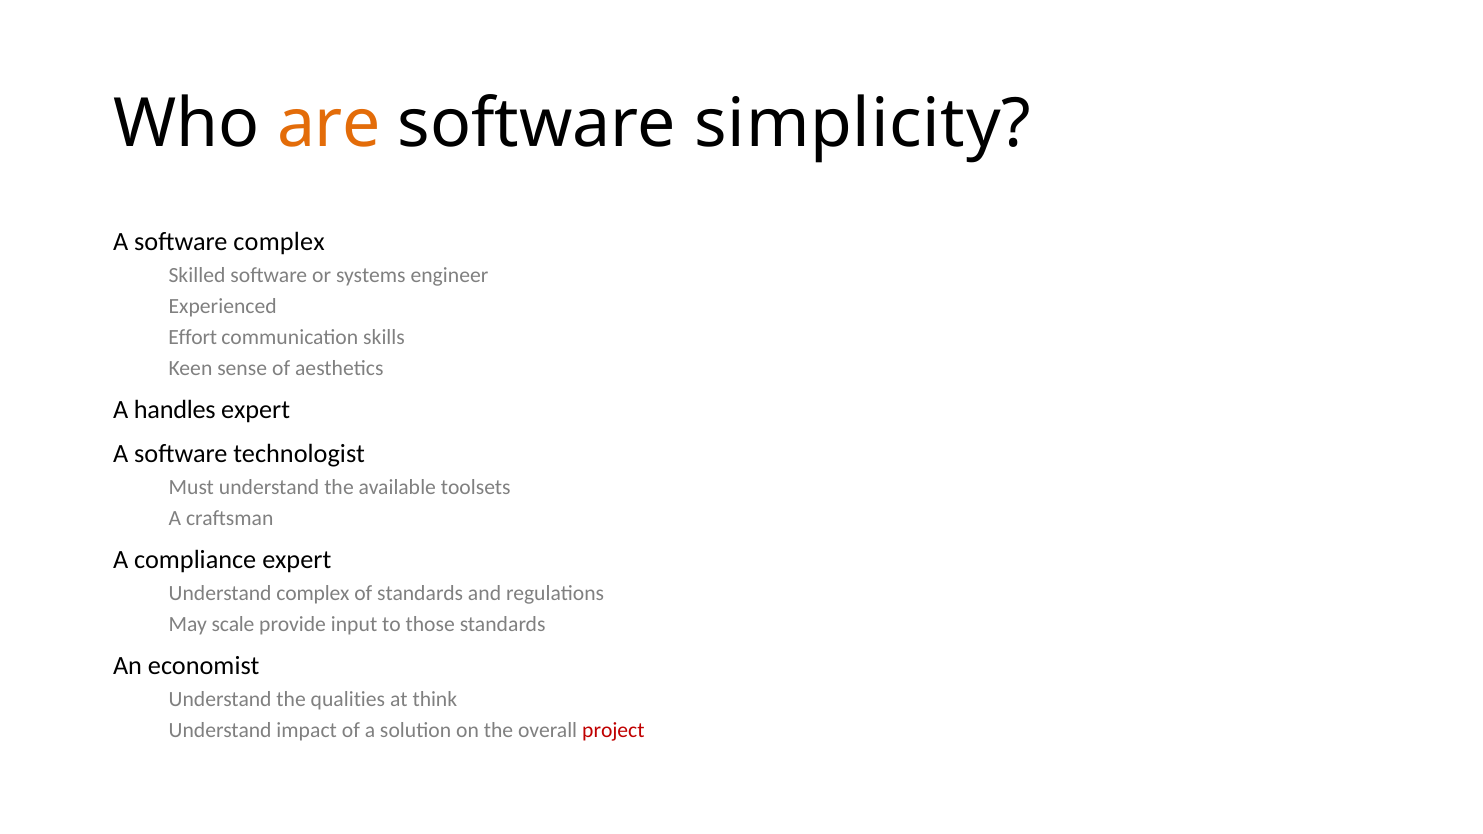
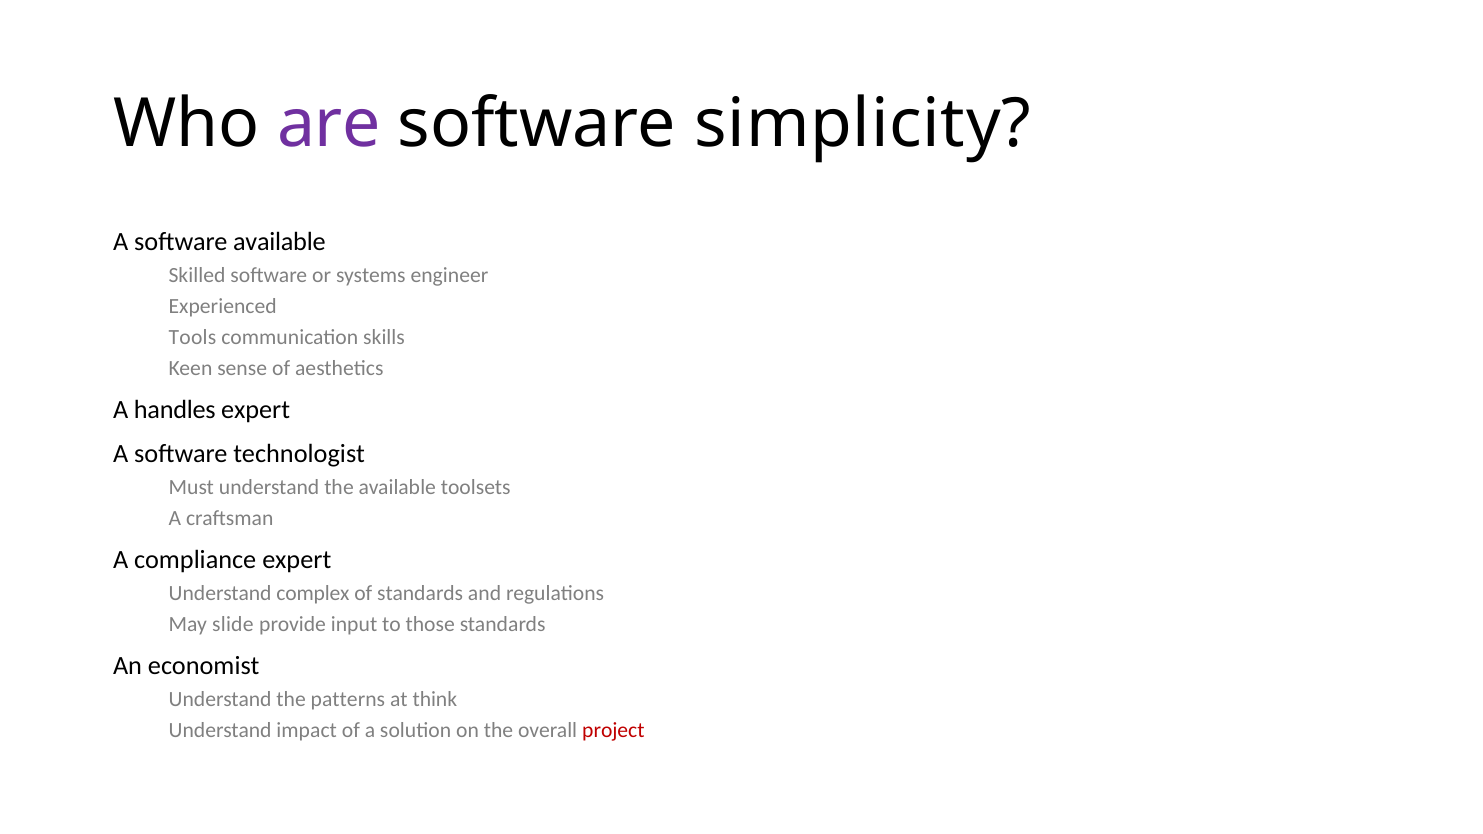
are colour: orange -> purple (329, 125)
software complex: complex -> available (279, 242)
Effort: Effort -> Tools (192, 337)
scale: scale -> slide (233, 624)
qualities: qualities -> patterns (348, 699)
